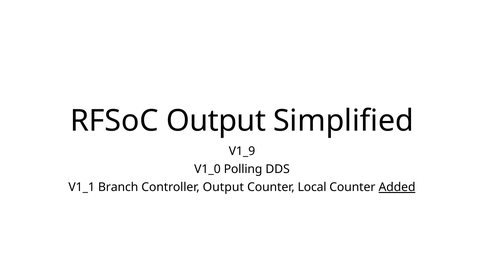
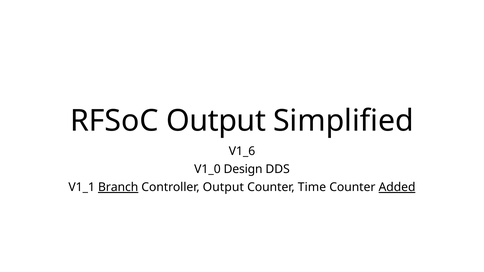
V1_9: V1_9 -> V1_6 (242, 151)
Polling: Polling -> Design (243, 169)
Branch underline: none -> present (118, 187)
Local: Local -> Time (312, 187)
